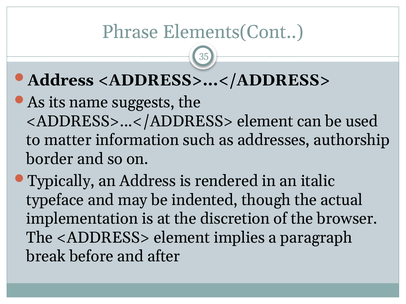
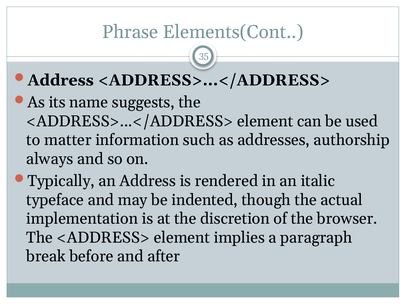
border: border -> always (50, 159)
